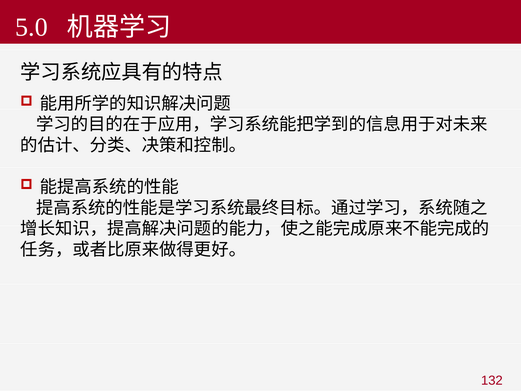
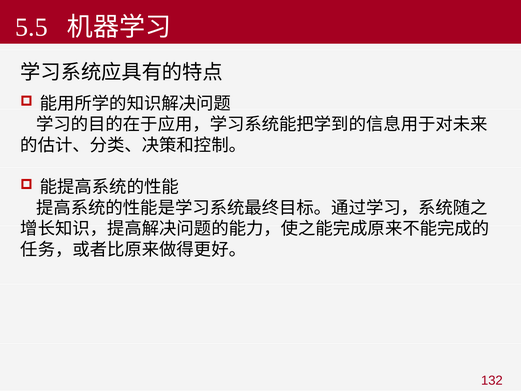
5.0: 5.0 -> 5.5 (31, 27)
